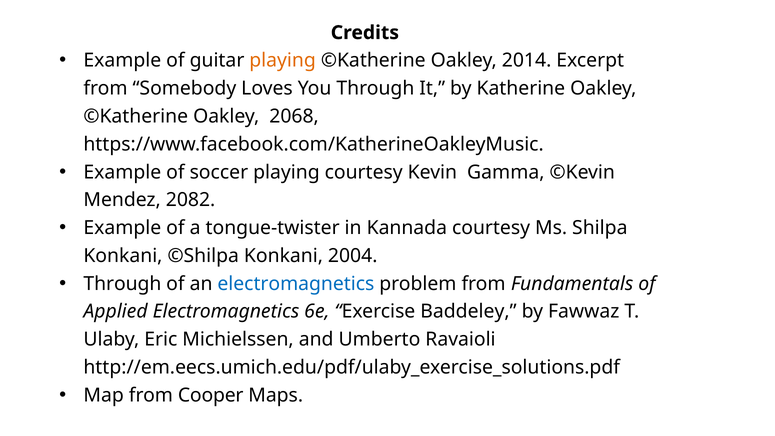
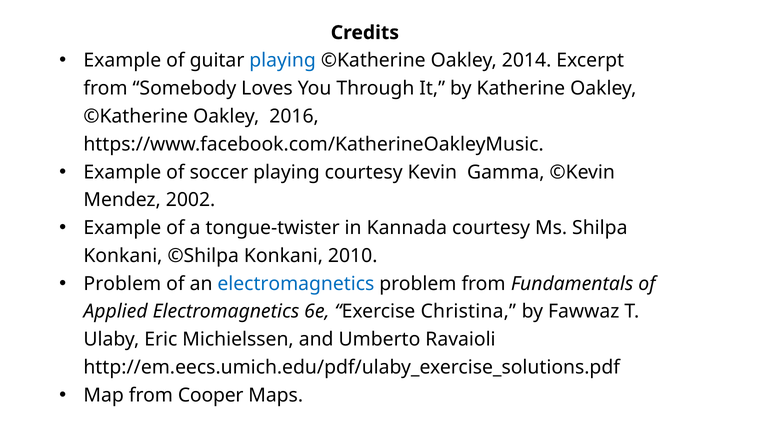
playing colour: orange -> blue (283, 61)
2068: 2068 -> 2016 (294, 116)
2082: 2082 -> 2002 (191, 200)
2004: 2004 -> 2010 (353, 256)
Through: Through -> Problem (122, 284)
Baddeley: Baddeley -> Christina (468, 312)
